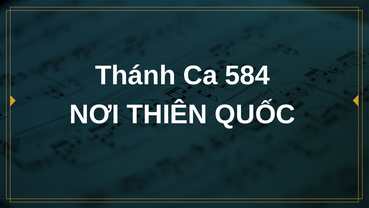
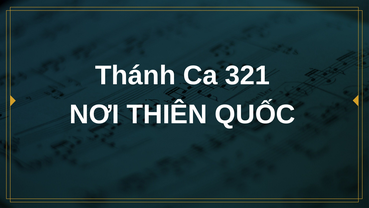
584: 584 -> 321 (247, 75)
